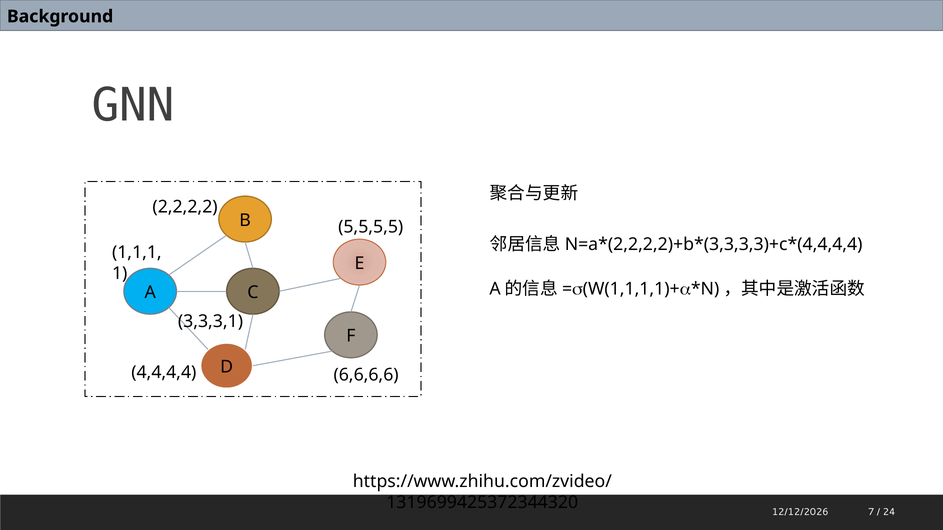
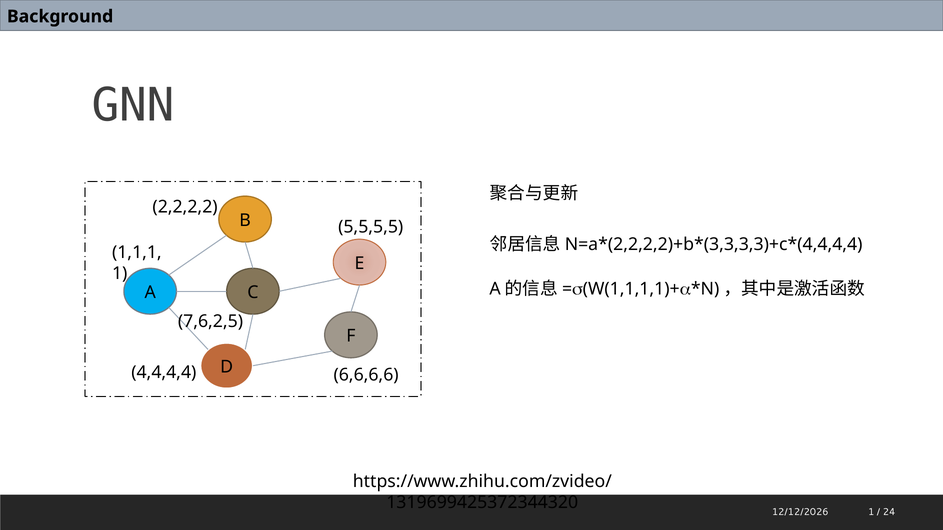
3,3,3,1: 3,3,3,1 -> 7,6,2,5 (210, 321)
7: 7 -> 1 (871, 512)
